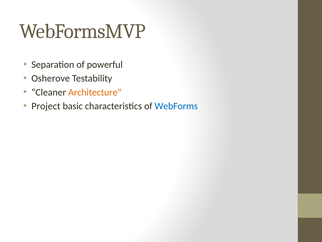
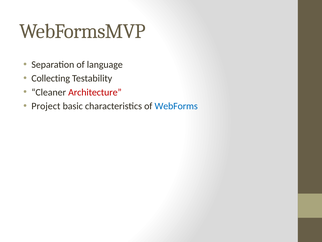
powerful: powerful -> language (105, 65)
Osherove: Osherove -> Collecting (51, 78)
Architecture colour: orange -> red (95, 92)
